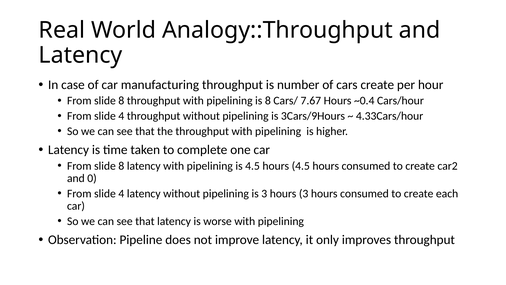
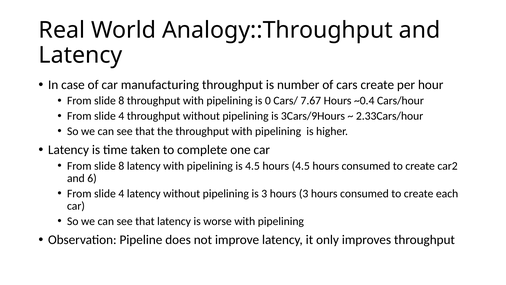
is 8: 8 -> 0 (268, 101)
4.33Cars/hour: 4.33Cars/hour -> 2.33Cars/hour (390, 116)
0: 0 -> 6 (92, 178)
